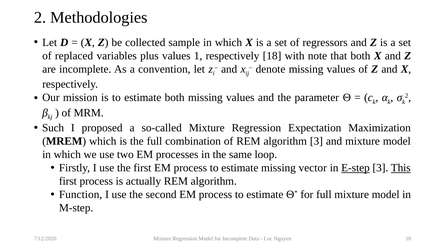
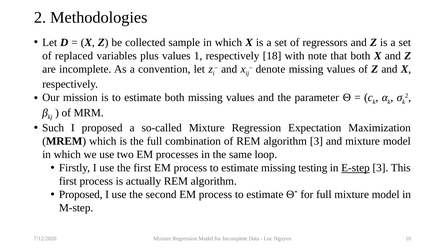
vector: vector -> testing (313, 168)
This underline: present -> none (401, 168)
Function: Function -> Proposed (81, 195)
